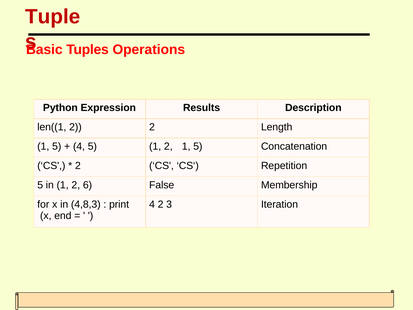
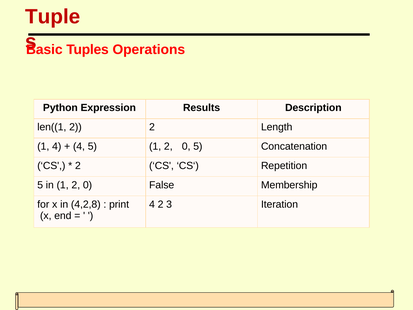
5: 5 -> 4 (57, 146)
5 1 2 1: 1 -> 0 (186, 146)
in 1 2 6: 6 -> 0 (88, 185)
4,8,3: 4,8,3 -> 4,2,8 (86, 204)
